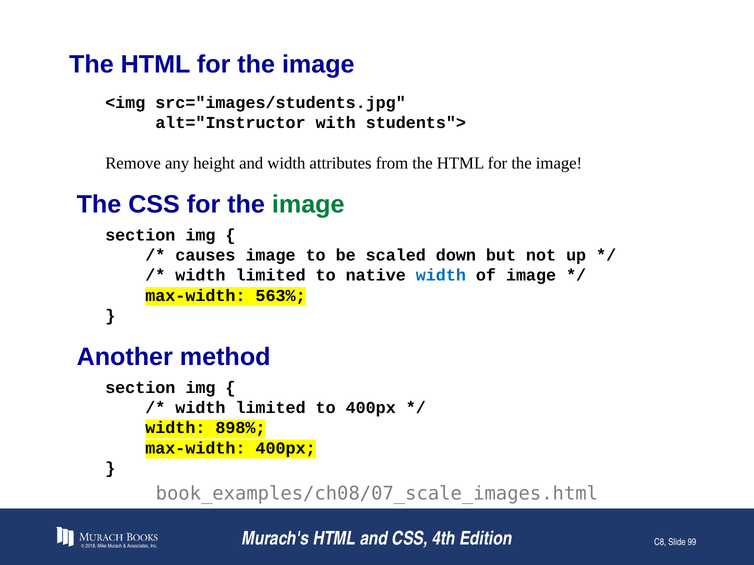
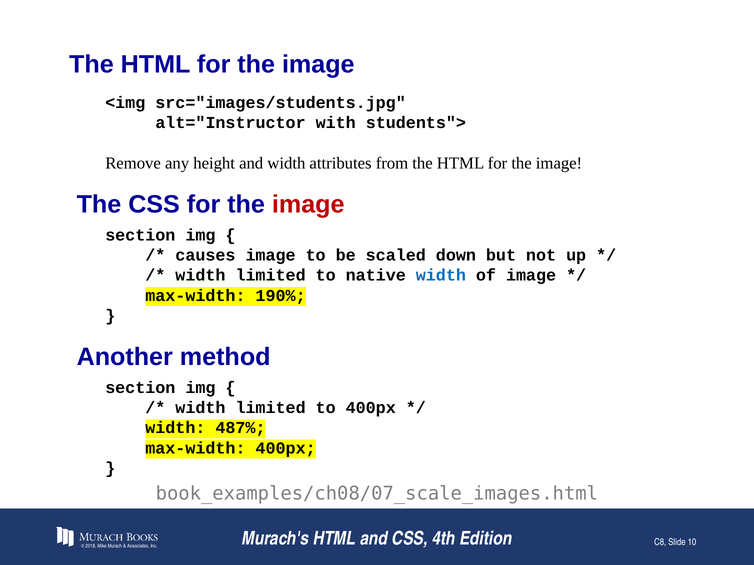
image colour: green -> red (308, 205)
563%: 563% -> 190% (281, 296)
898%: 898% -> 487% (240, 428)
99: 99 -> 10 (692, 543)
